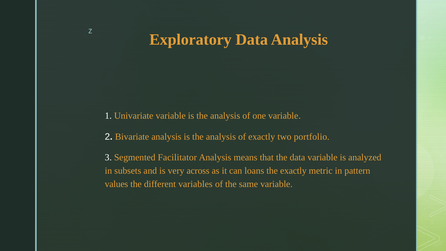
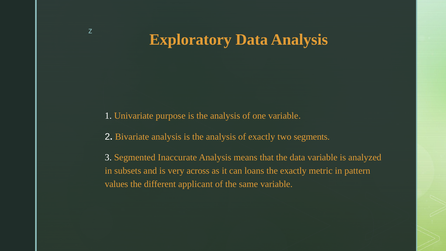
Univariate variable: variable -> purpose (171, 116)
portfolio: portfolio -> segments (312, 137)
Facilitator: Facilitator -> Inaccurate (177, 157)
variables: variables -> applicant (195, 184)
